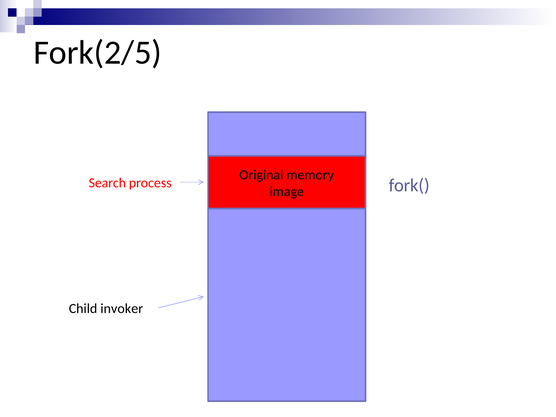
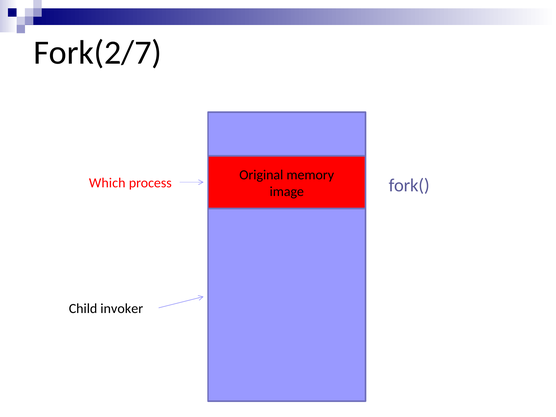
Fork(2/5: Fork(2/5 -> Fork(2/7 (98, 53)
Search: Search -> Which (107, 183)
